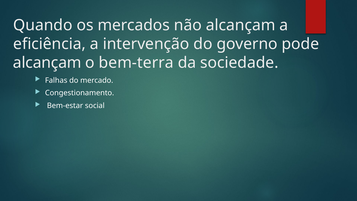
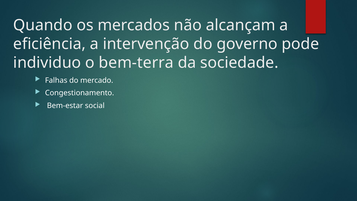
alcançam: alcançam -> individuo (47, 63)
